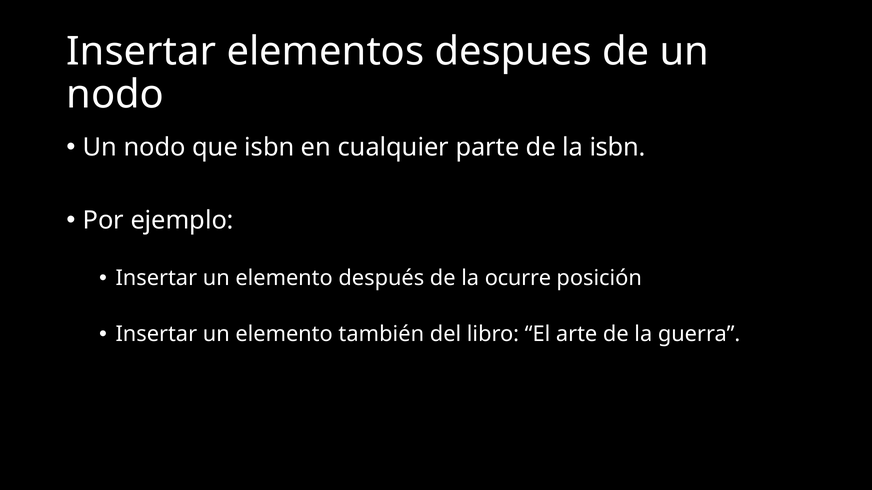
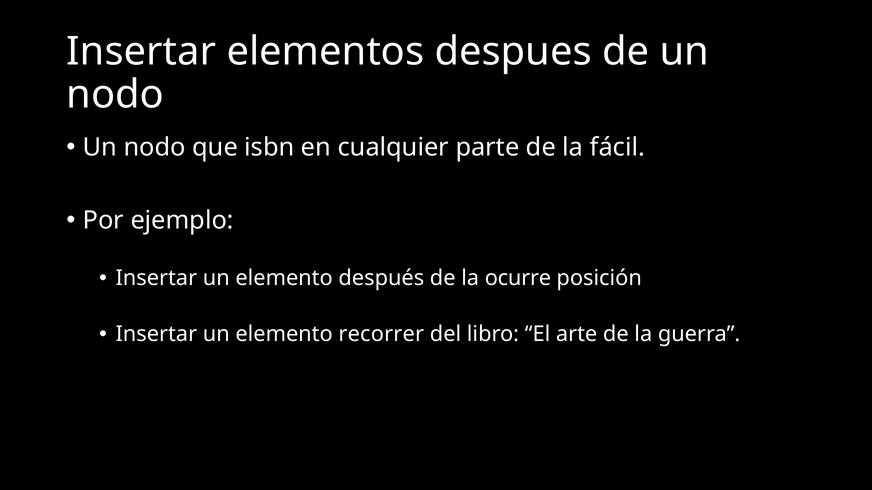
la isbn: isbn -> fácil (617, 147)
también: también -> recorrer (381, 335)
